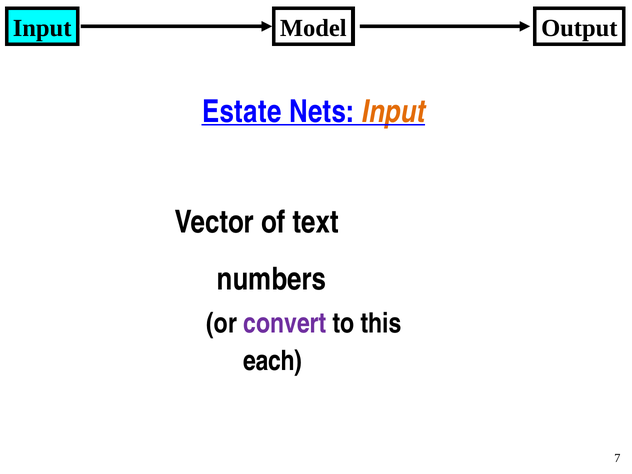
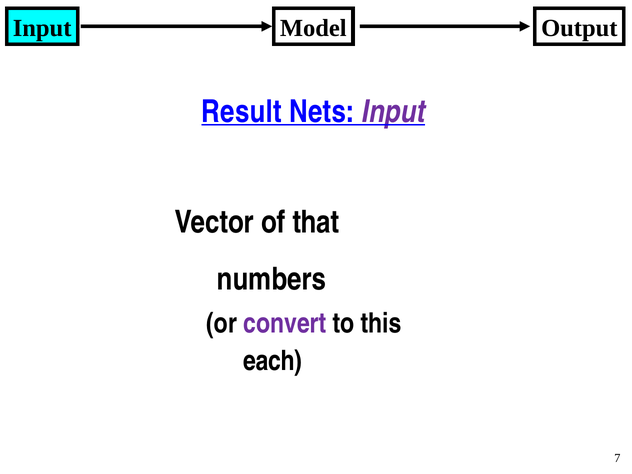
Estate: Estate -> Result (242, 112)
Input colour: orange -> purple (394, 112)
text: text -> that (316, 222)
